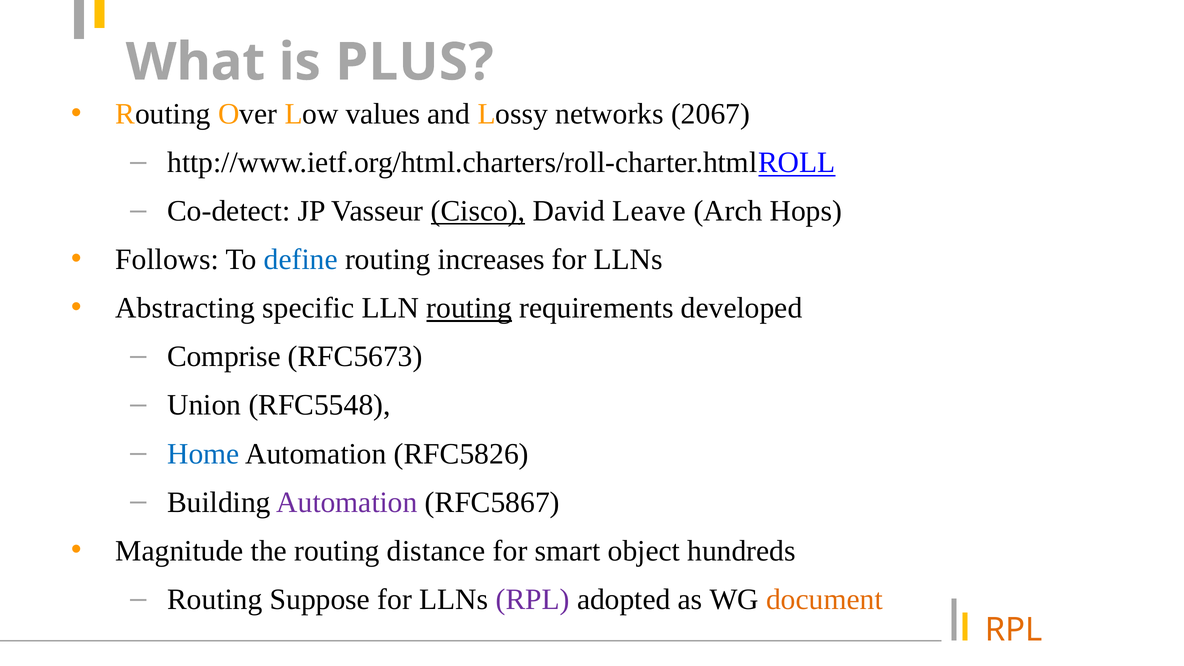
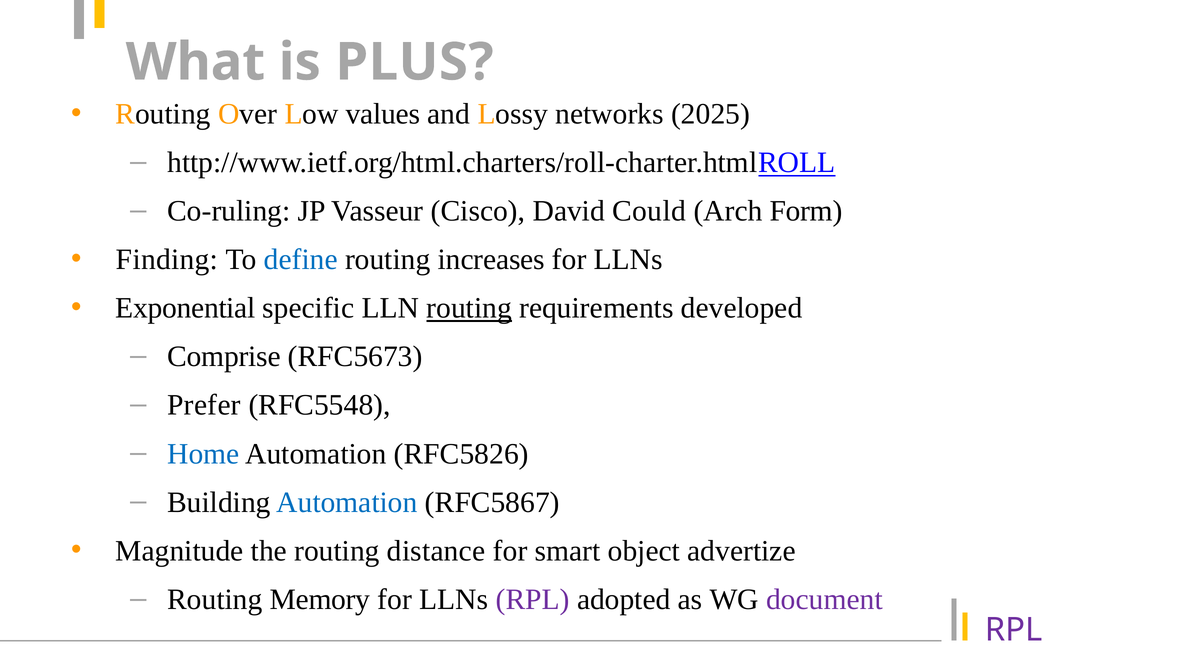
2067: 2067 -> 2025 (711, 114)
Co-detect: Co-detect -> Co-ruling (229, 211)
Cisco underline: present -> none (478, 211)
Leave: Leave -> Could (649, 211)
Hops: Hops -> Form (806, 211)
Follows: Follows -> Finding (167, 260)
Abstracting: Abstracting -> Exponential (185, 308)
Union: Union -> Prefer (204, 405)
Automation colour: purple -> blue (347, 502)
hundreds: hundreds -> advertize (742, 551)
Suppose: Suppose -> Memory (320, 599)
document colour: orange -> purple (824, 599)
RPL colour: orange -> purple (1014, 630)
